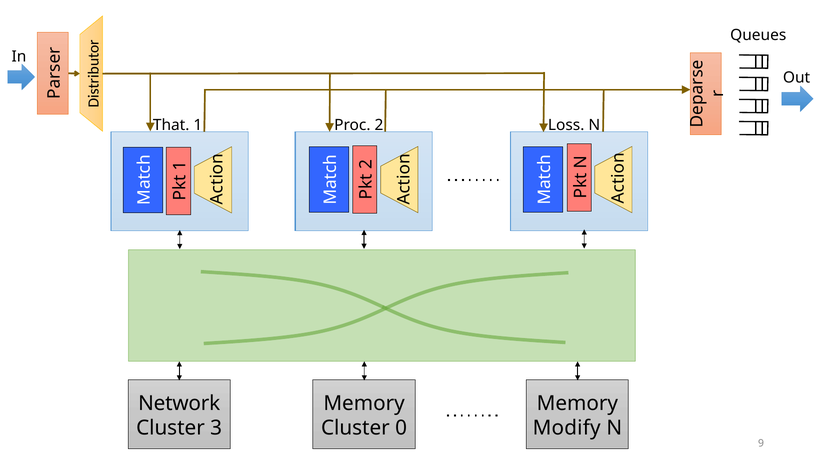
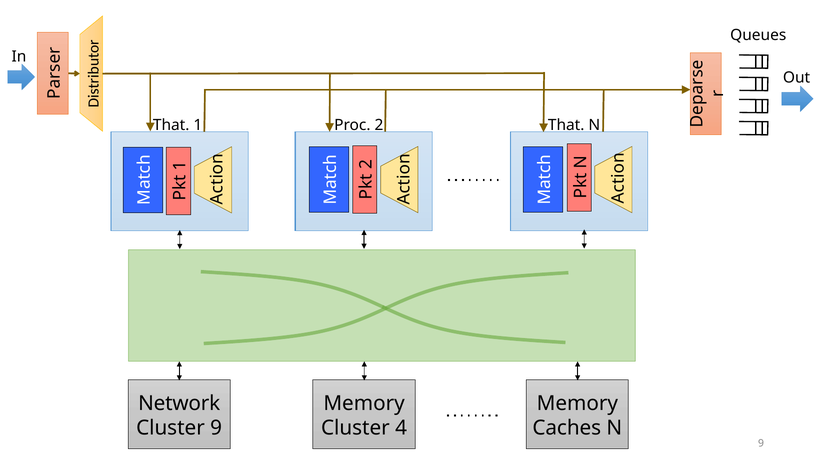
2 Loss: Loss -> That (566, 125)
Cluster 3: 3 -> 9 (216, 428)
0: 0 -> 4 (401, 428)
Modify: Modify -> Caches (567, 428)
